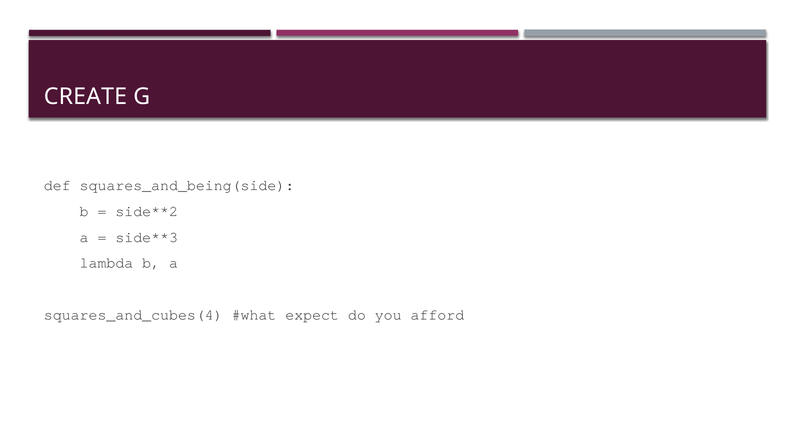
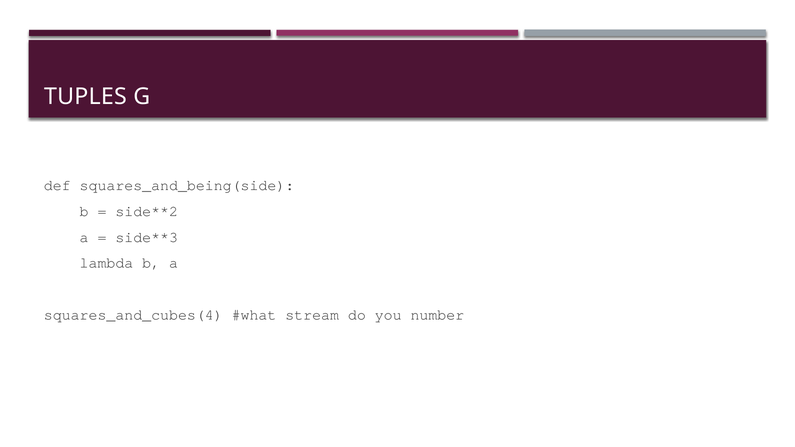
CREATE: CREATE -> TUPLES (85, 97)
expect: expect -> stream (312, 315)
afford: afford -> number (437, 315)
